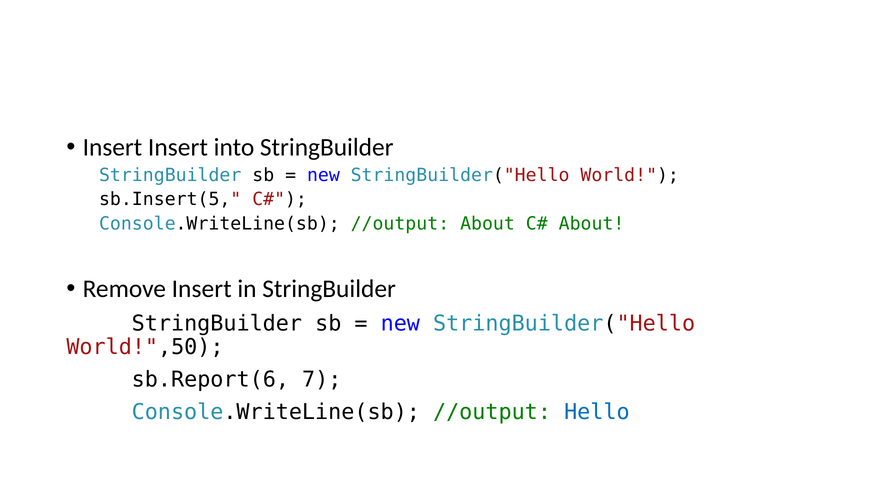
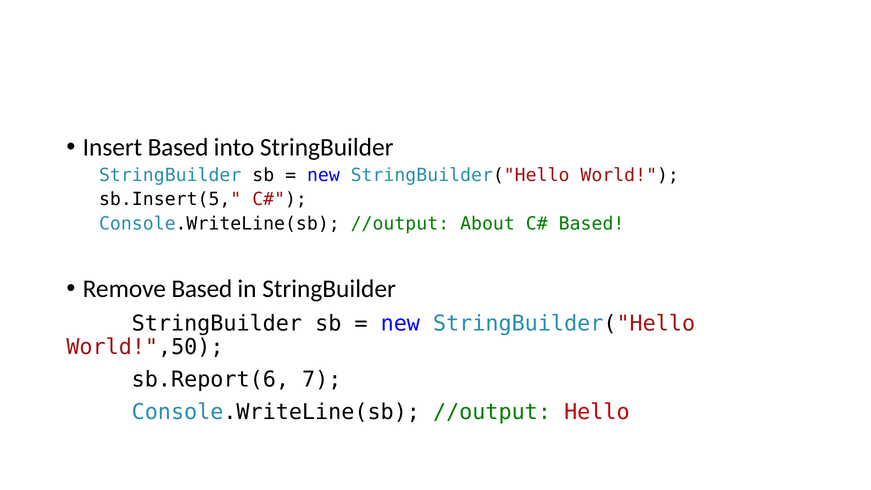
Insert Insert: Insert -> Based (178, 147)
About: About -> Based (592, 224)
Remove Insert: Insert -> Based (202, 289)
Hello colour: blue -> red (597, 412)
